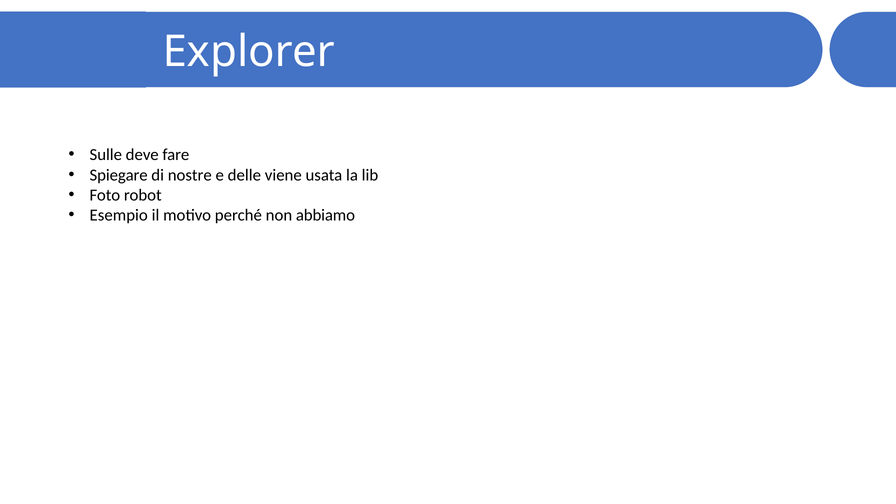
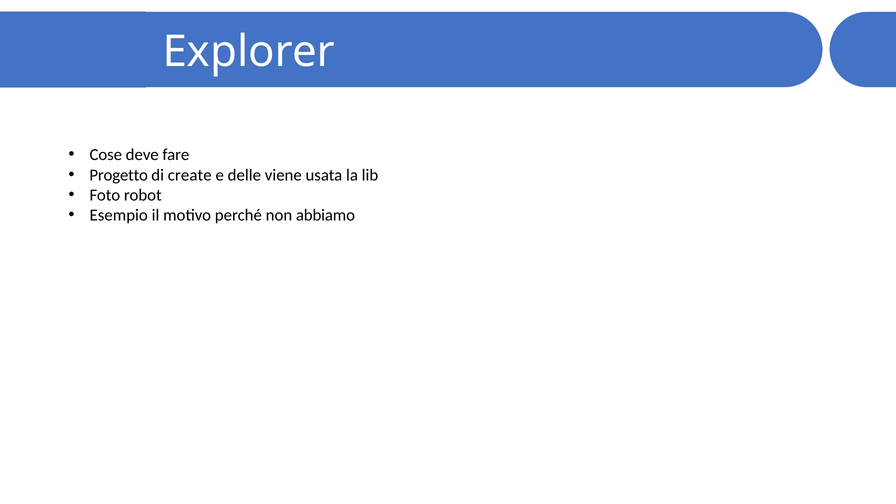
Sulle: Sulle -> Cose (106, 155)
Spiegare: Spiegare -> Progetto (119, 175)
nostre: nostre -> create (190, 175)
